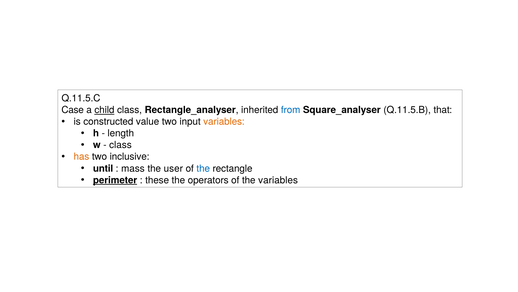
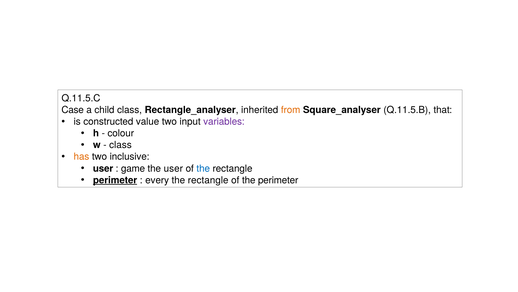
child underline: present -> none (104, 110)
from colour: blue -> orange (291, 110)
variables colour: orange -> purple (224, 121)
length: length -> colour (121, 133)
until: until -> user (103, 168)
mass: mass -> game (133, 168)
these: these -> every (157, 180)
operators: operators -> rectangle (208, 180)
the variables: variables -> perimeter (278, 180)
